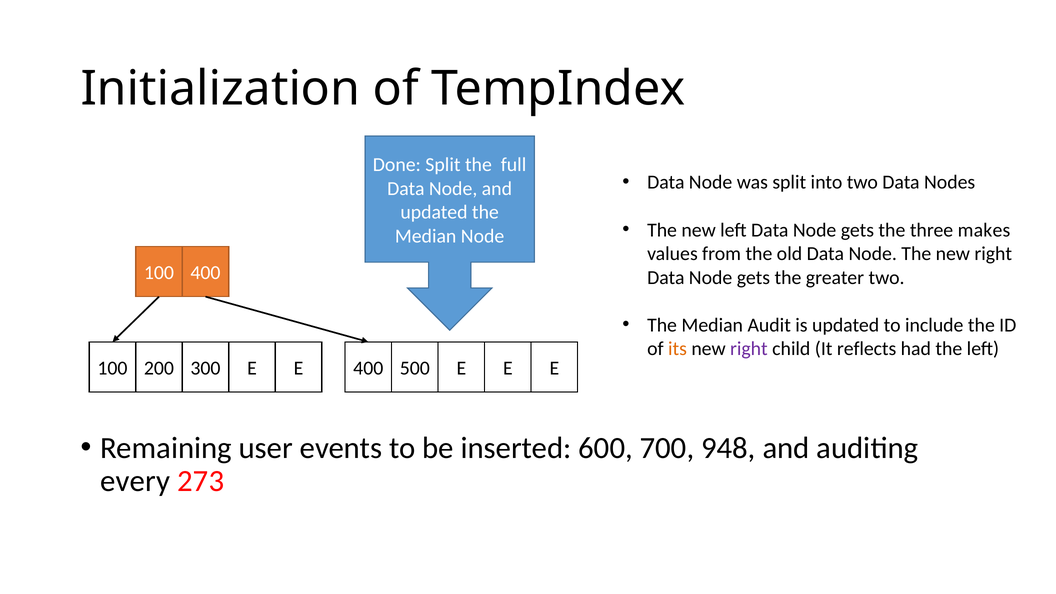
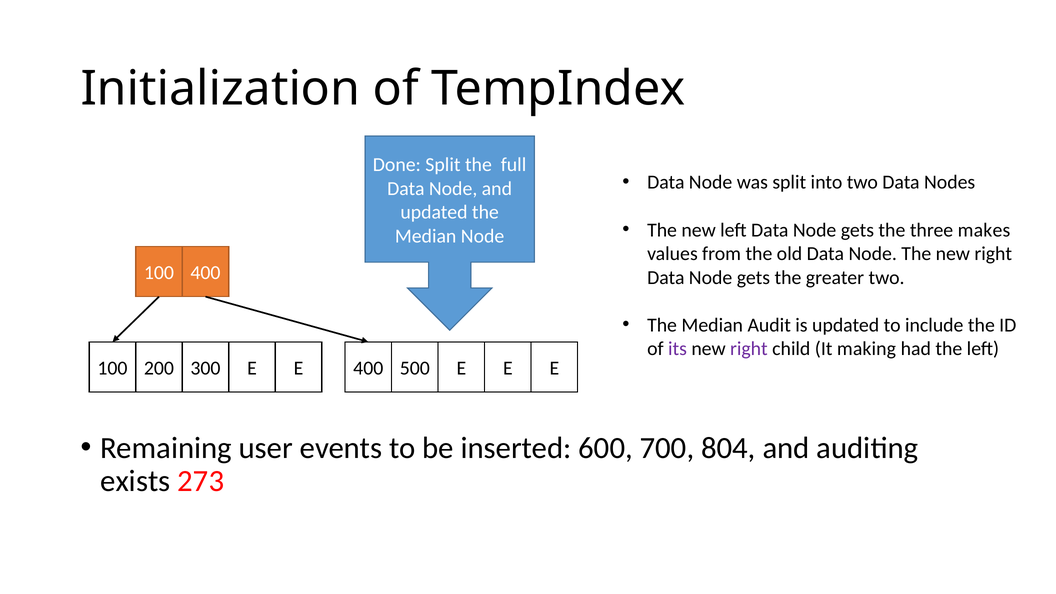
its colour: orange -> purple (677, 349)
reflects: reflects -> making (867, 349)
948: 948 -> 804 (728, 448)
every: every -> exists (135, 481)
